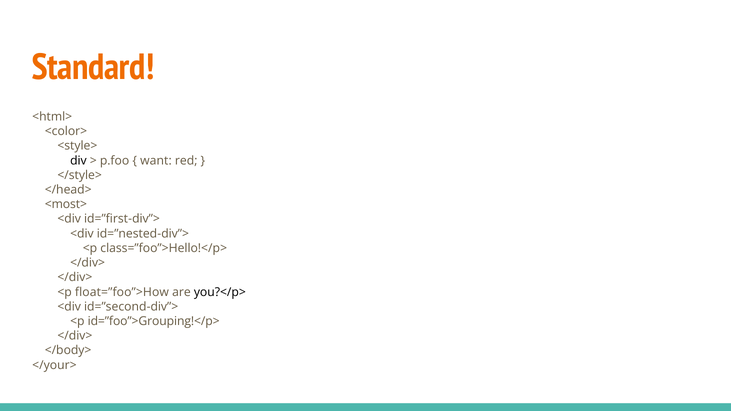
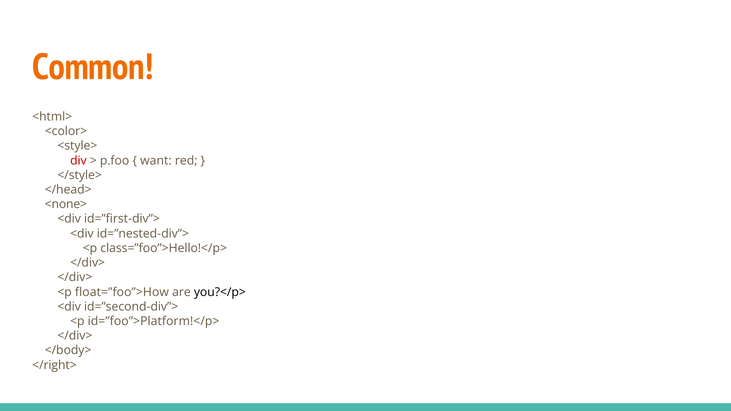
Standard: Standard -> Common (93, 67)
div colour: black -> red (78, 161)
<most>: <most> -> <none> (66, 204)
id=”foo”>Grouping!</p>: id=”foo”>Grouping!</p> -> id=”foo”>Platform!</p> (154, 321)
</your>: </your> -> </right> (54, 365)
